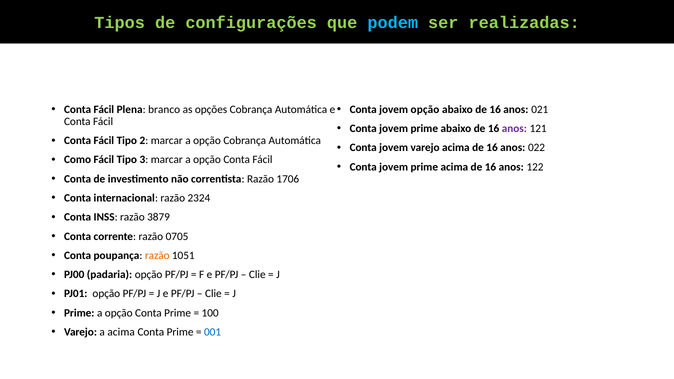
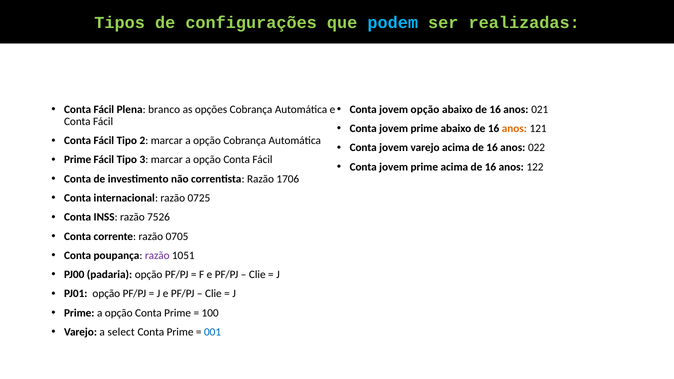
anos colour: purple -> orange (514, 129)
Como: Como -> Prime (78, 160)
2324: 2324 -> 0725 (199, 198)
3879: 3879 -> 7526 (159, 217)
razão colour: orange -> purple (157, 256)
a acima: acima -> select (121, 332)
